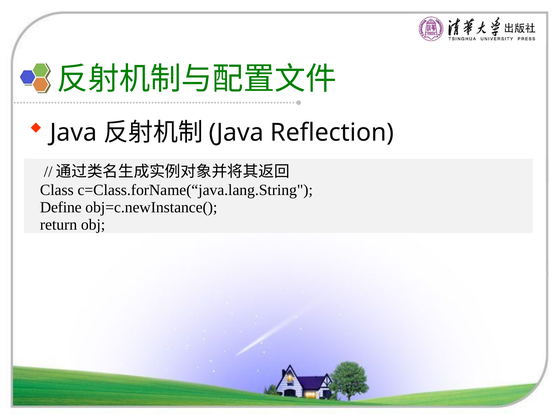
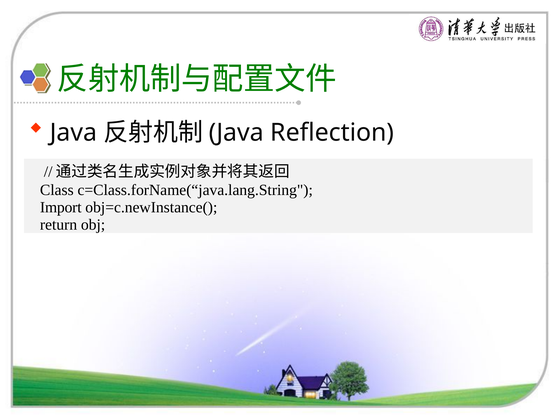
Define: Define -> Import (61, 207)
